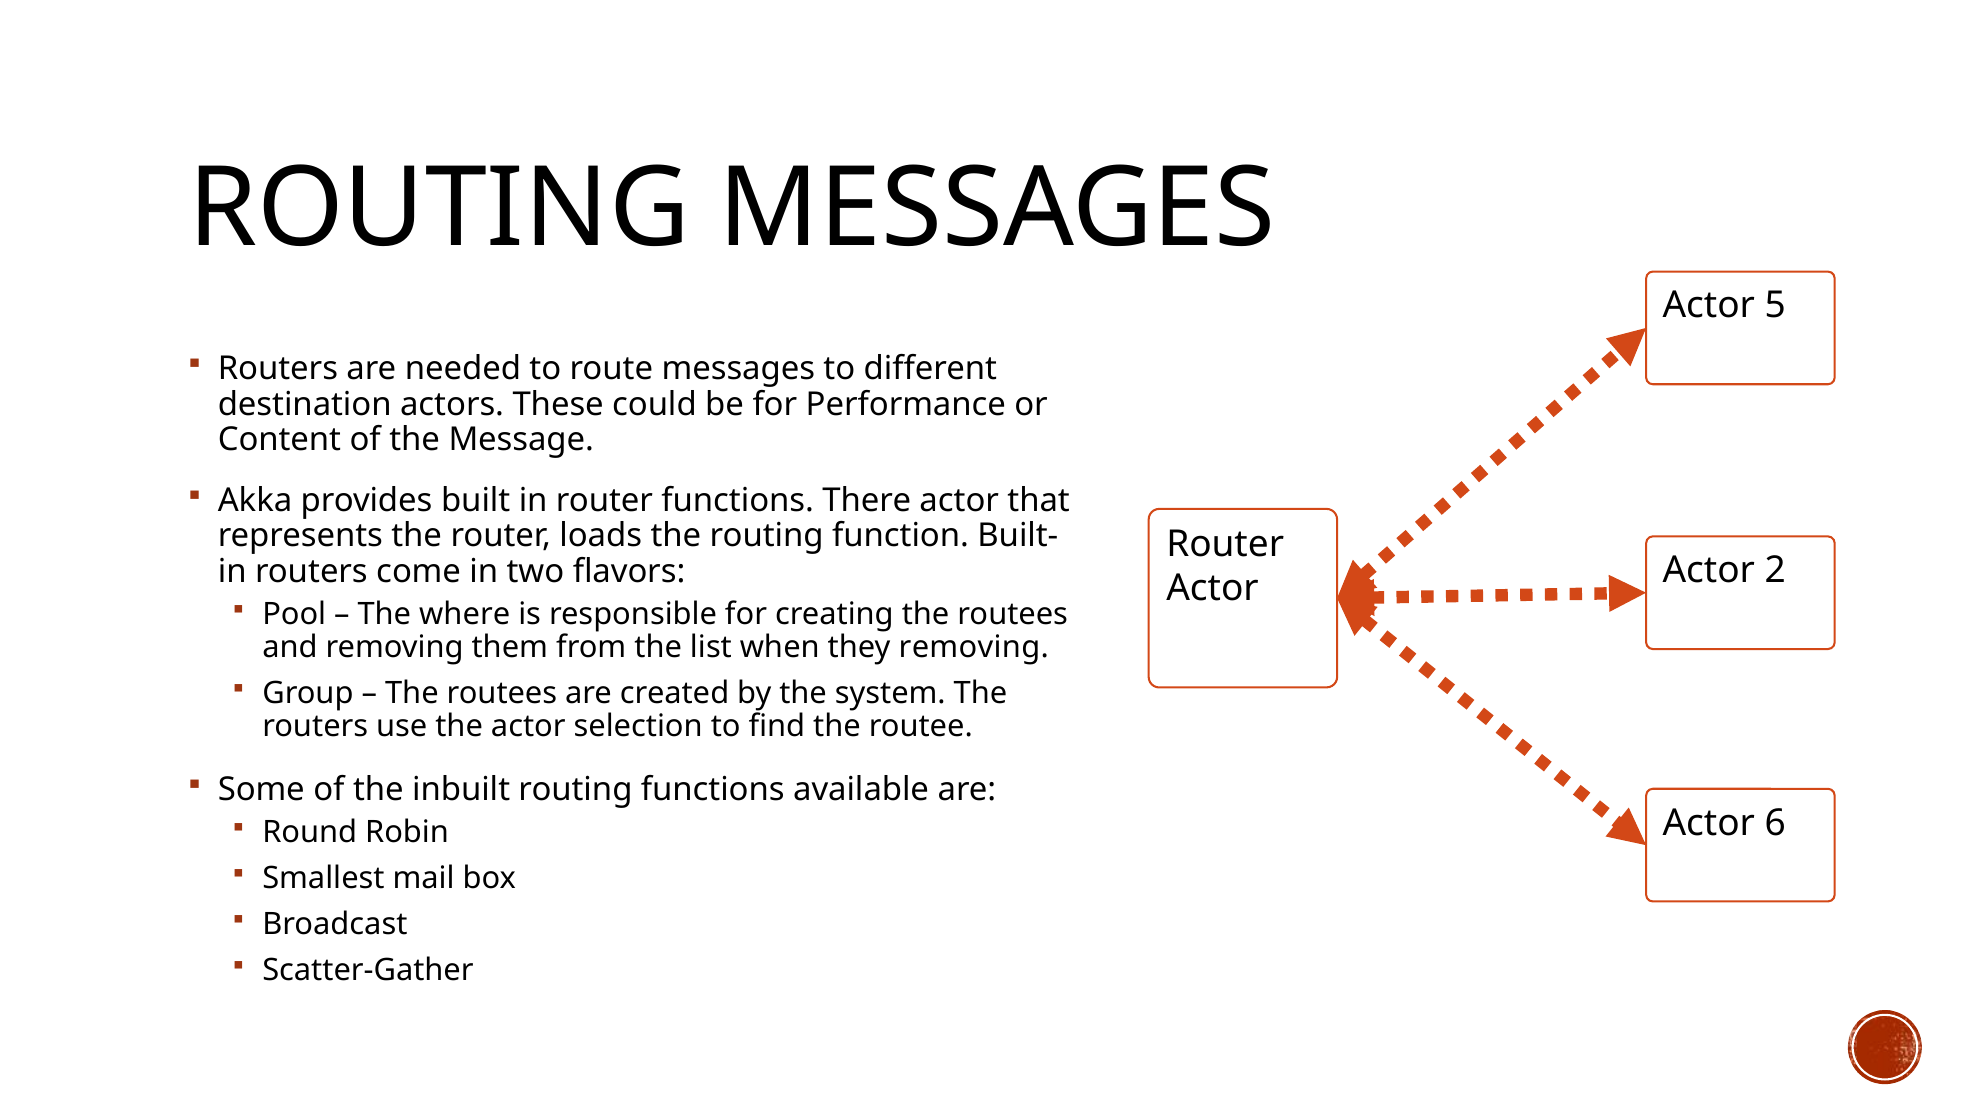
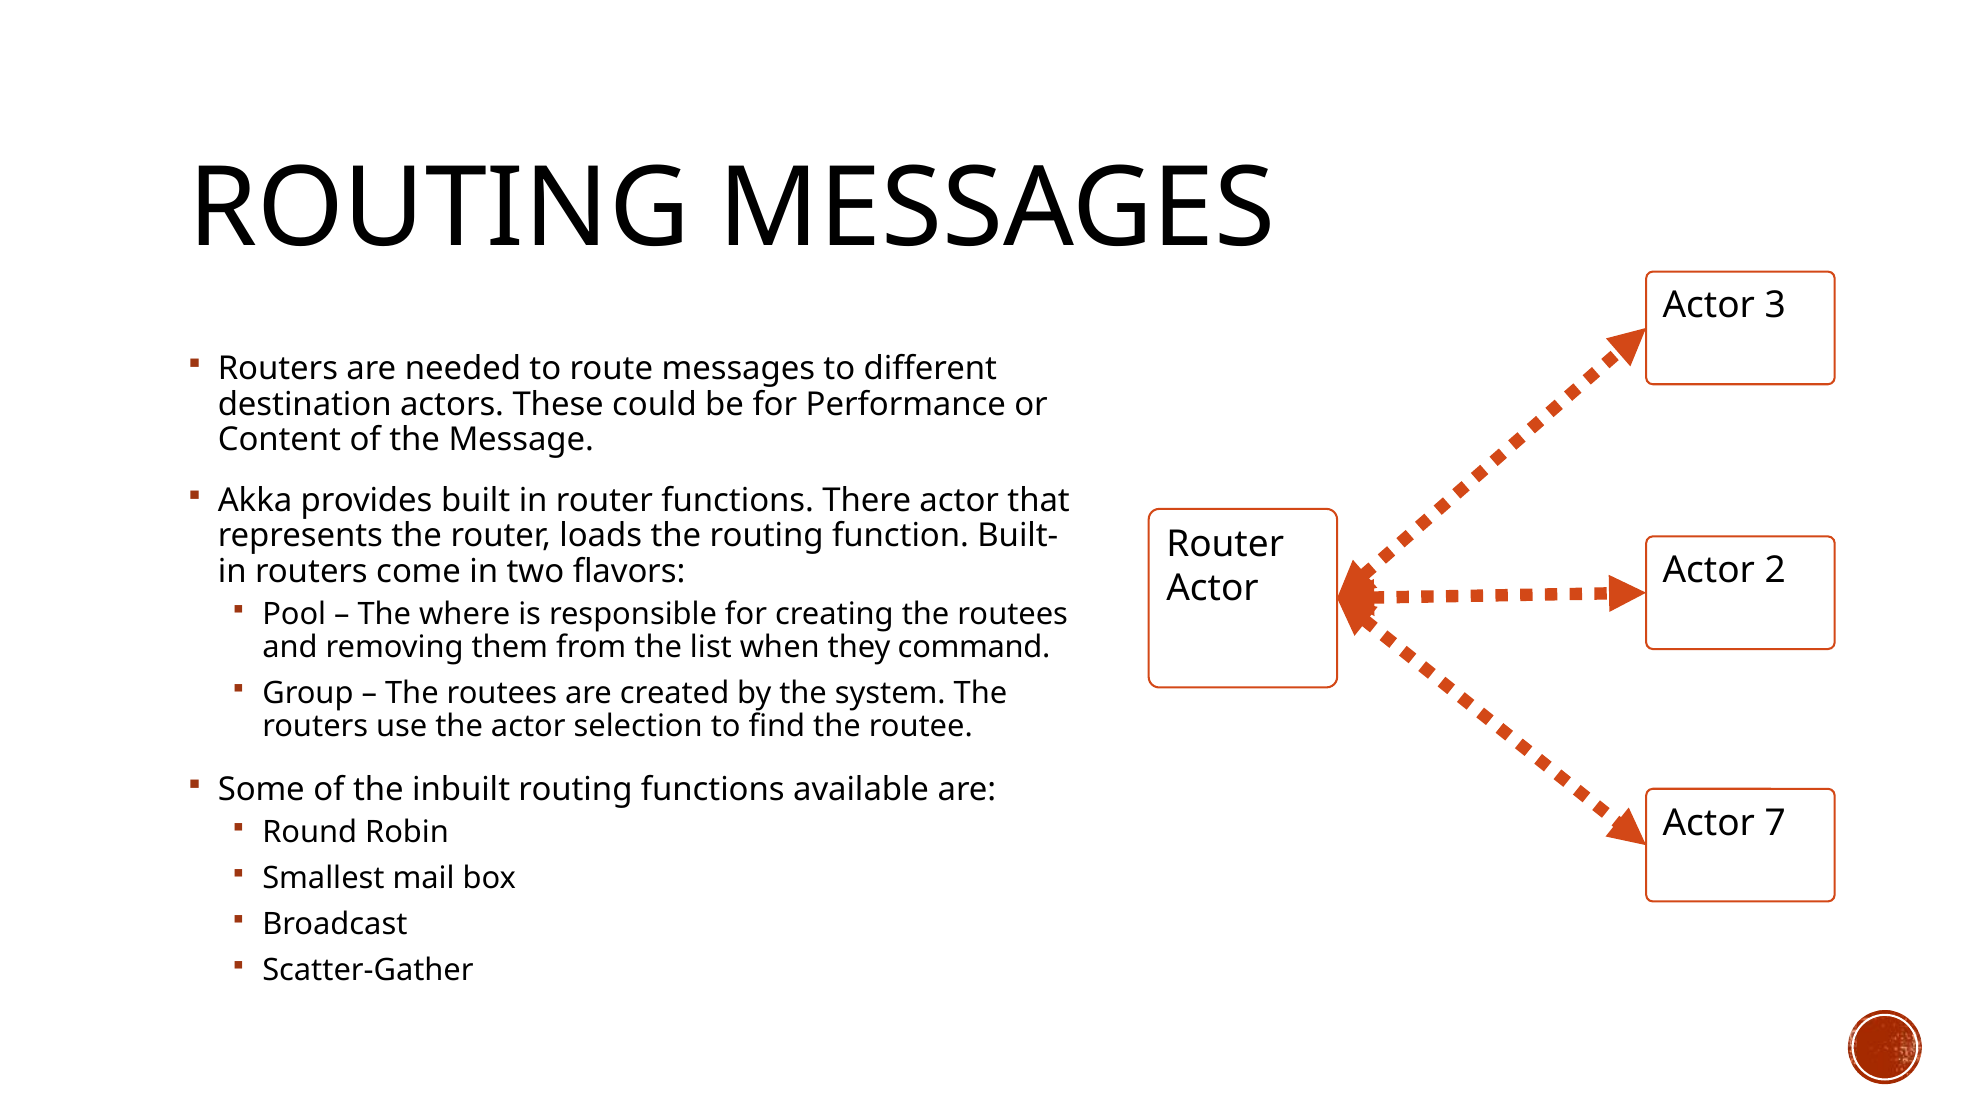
5: 5 -> 3 (1775, 306)
they removing: removing -> command (974, 647)
6: 6 -> 7 (1775, 822)
